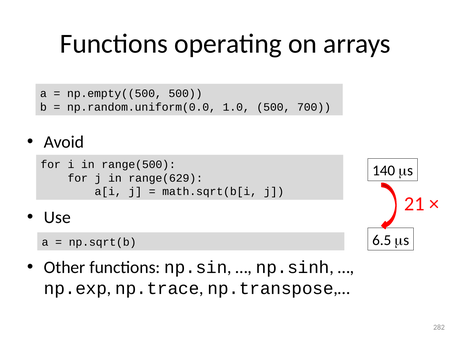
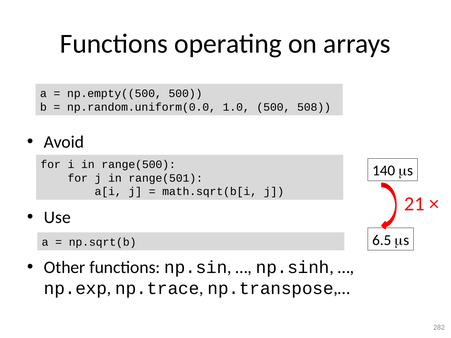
700: 700 -> 508 (314, 107)
range(629: range(629 -> range(501 (166, 178)
